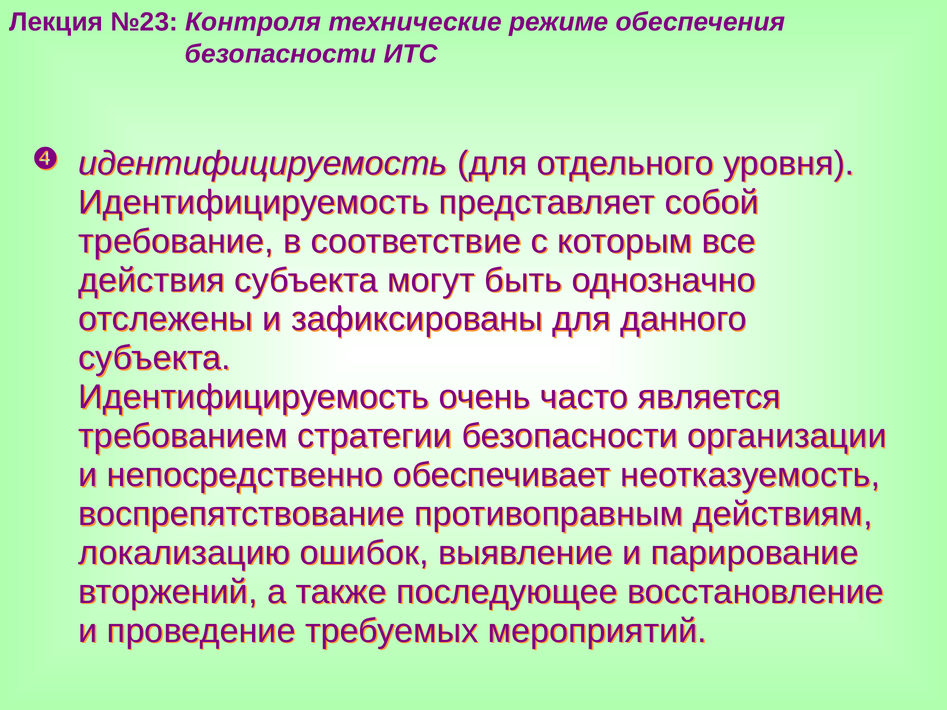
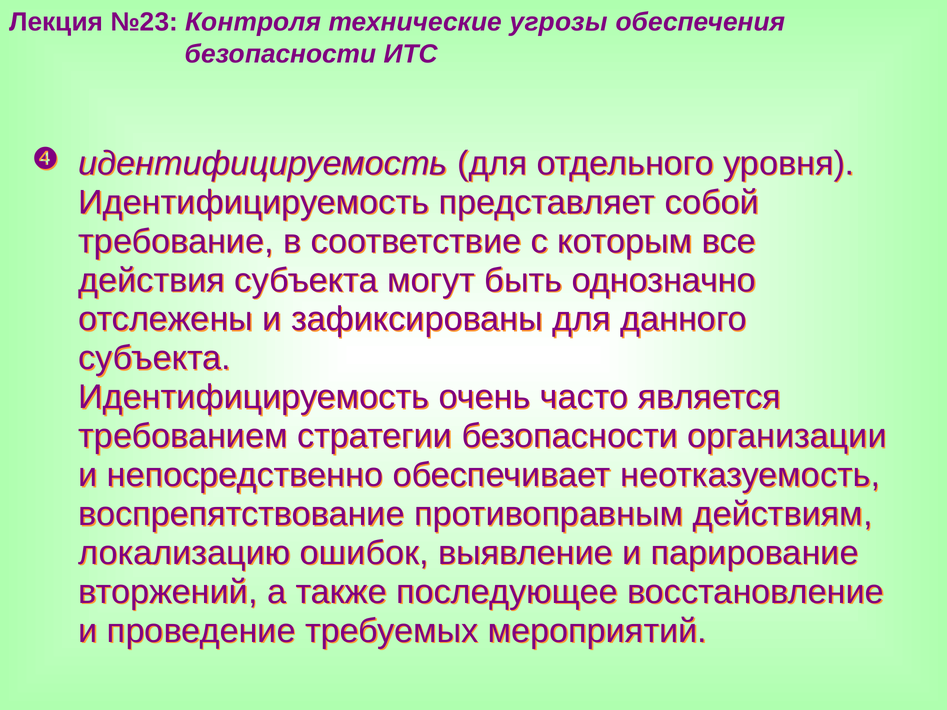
режиме: режиме -> угрозы (559, 22)
